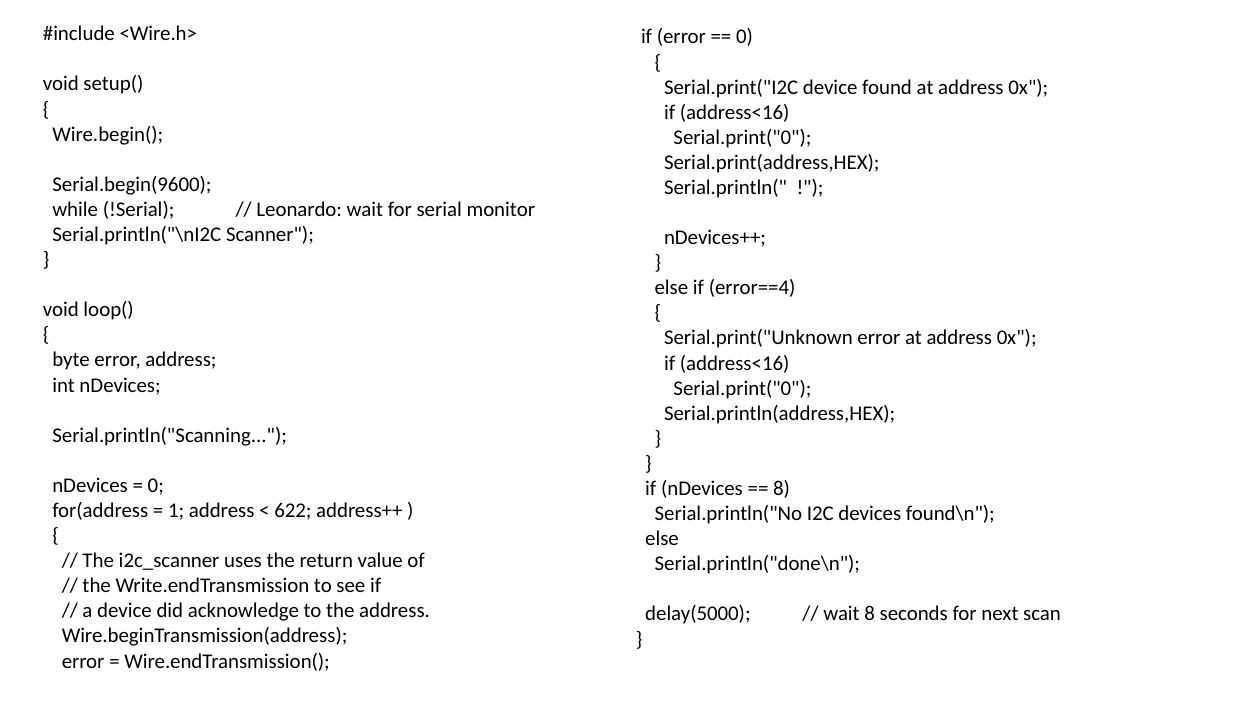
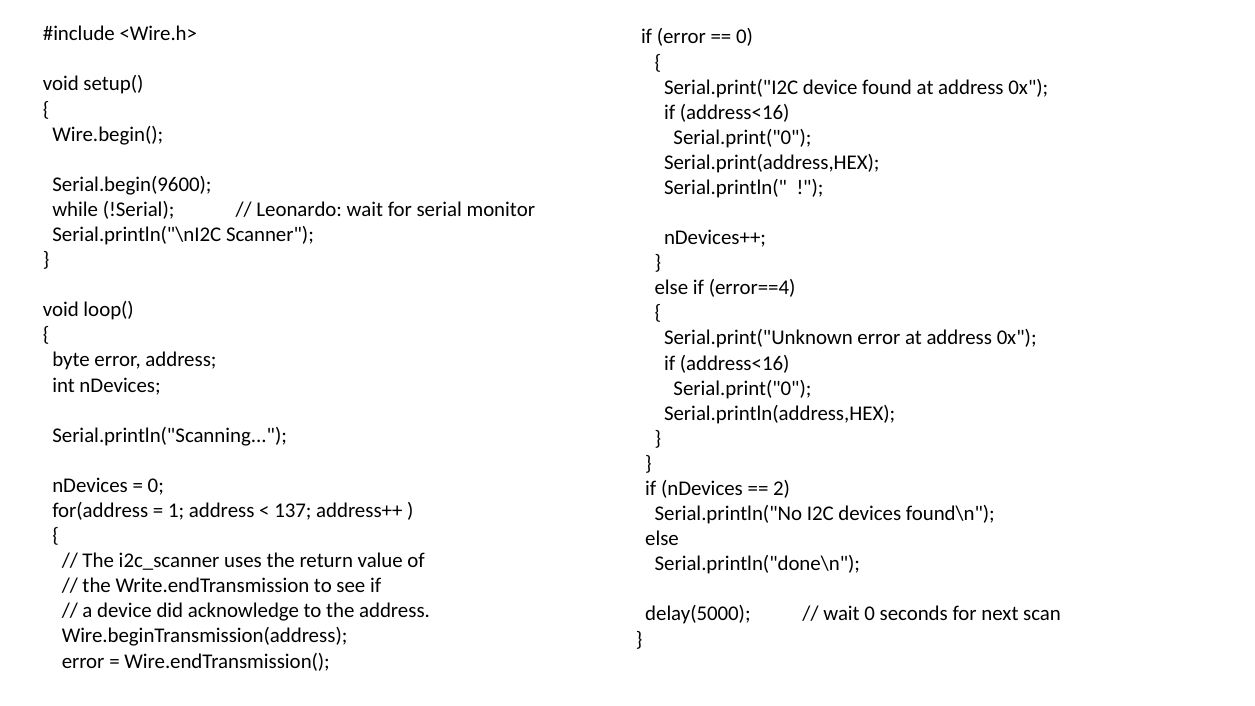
8: 8 -> 2 (781, 489)
622: 622 -> 137 (293, 511)
wait 8: 8 -> 0 (870, 614)
